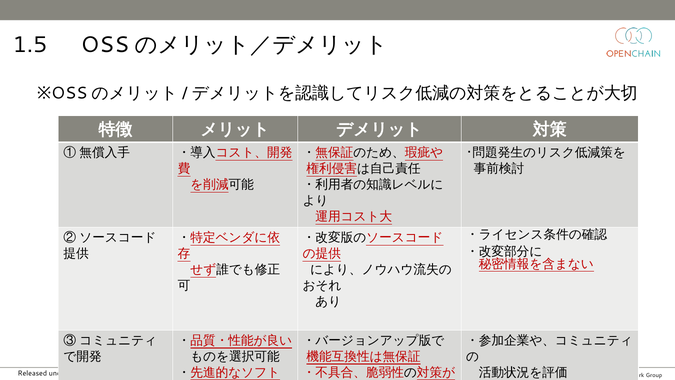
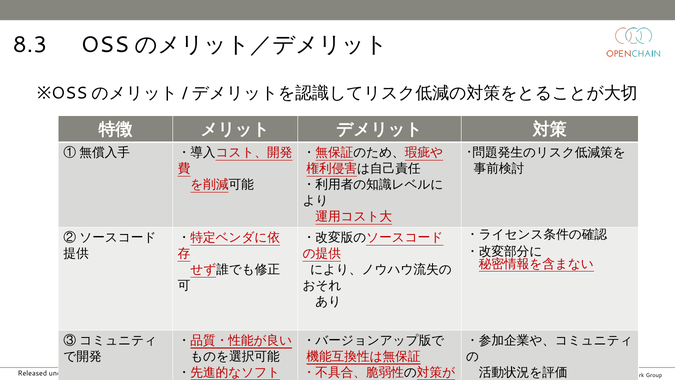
1.5: 1.5 -> 8.3 (30, 45)
